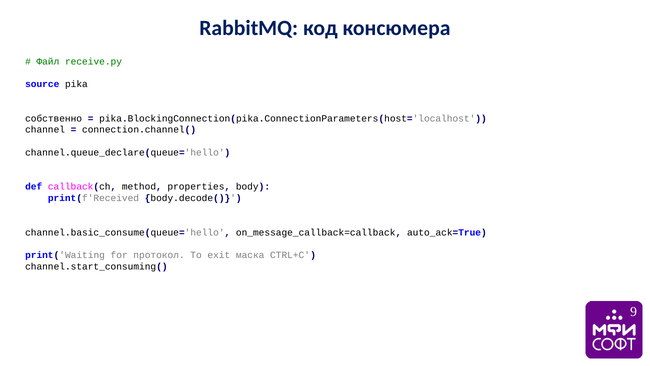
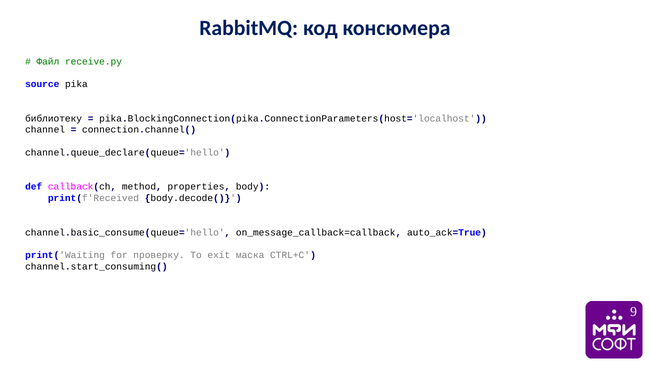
собственно: собственно -> библиотеку (54, 118)
протокол: протокол -> проверку (159, 255)
